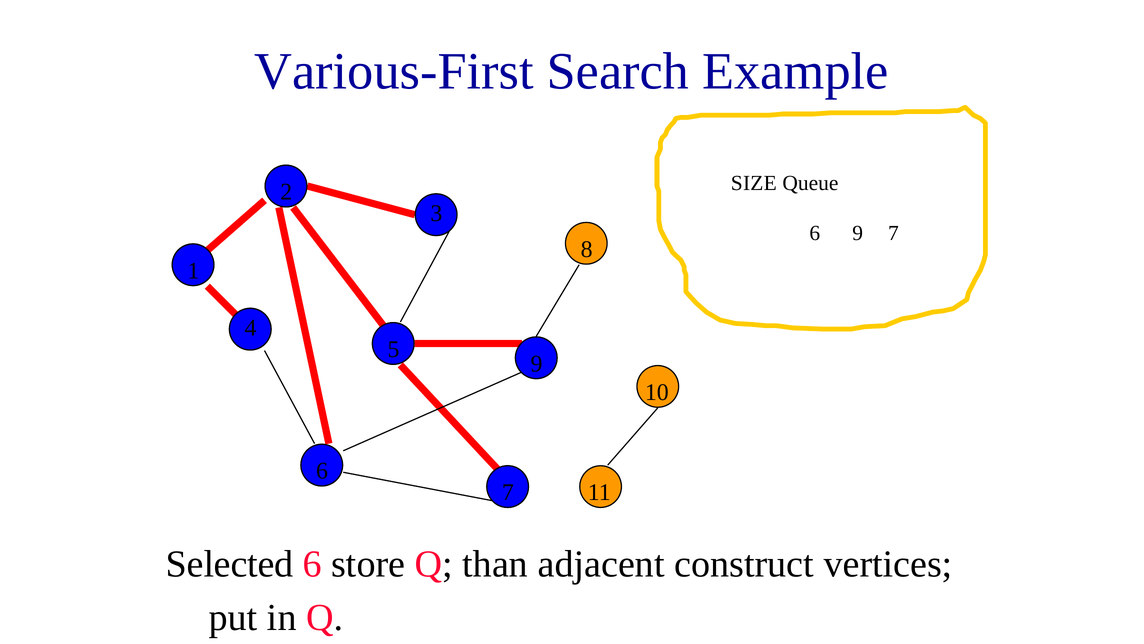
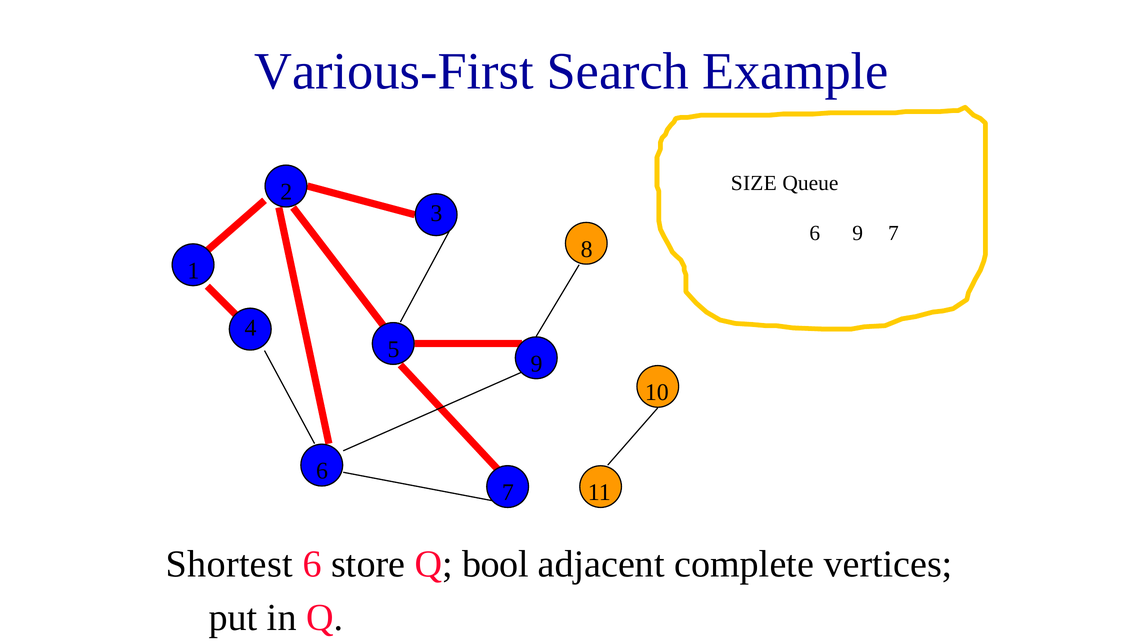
Selected: Selected -> Shortest (229, 564)
than: than -> bool (495, 564)
construct: construct -> complete (744, 564)
